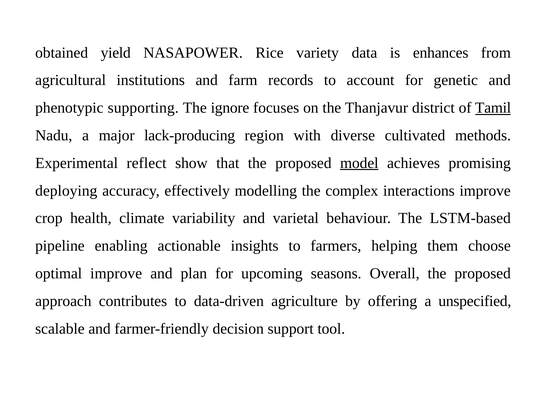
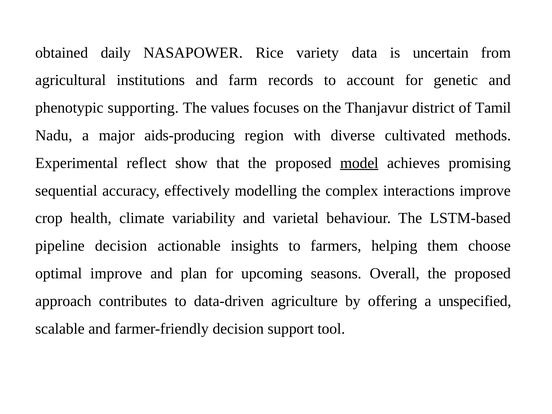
yield: yield -> daily (116, 53)
enhances: enhances -> uncertain (441, 53)
ignore: ignore -> values (230, 108)
Tamil underline: present -> none (493, 108)
lack-producing: lack-producing -> aids-producing (190, 135)
deploying: deploying -> sequential (66, 191)
pipeline enabling: enabling -> decision (121, 246)
